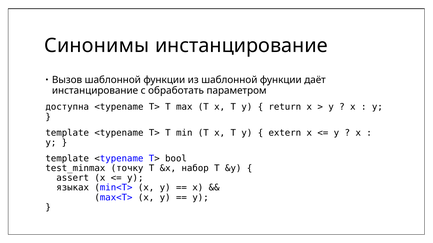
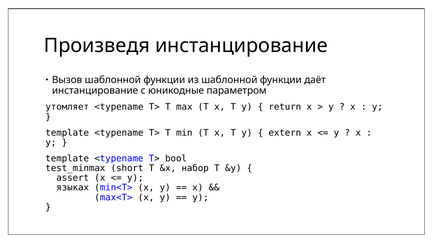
Синонимы: Синонимы -> Произведя (97, 46)
обработать: обработать -> юникодные (176, 91)
доступна: доступна -> утомляет (67, 107)
точку: точку -> short (127, 169)
